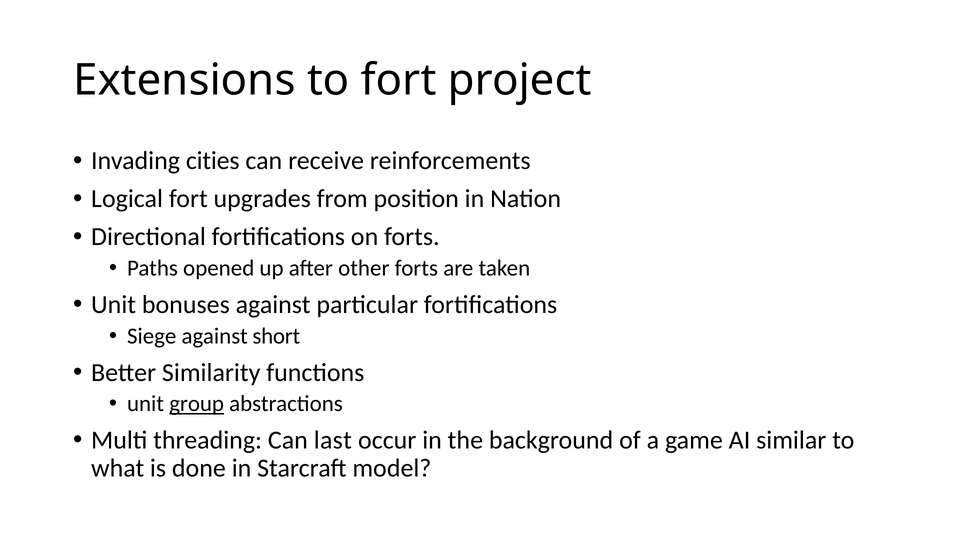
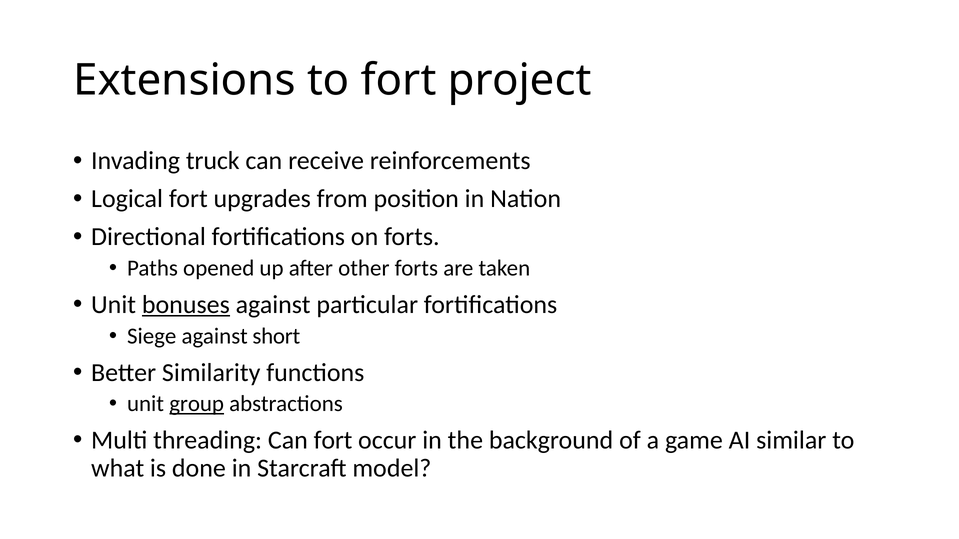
cities: cities -> truck (213, 161)
bonuses underline: none -> present (186, 305)
Can last: last -> fort (333, 441)
